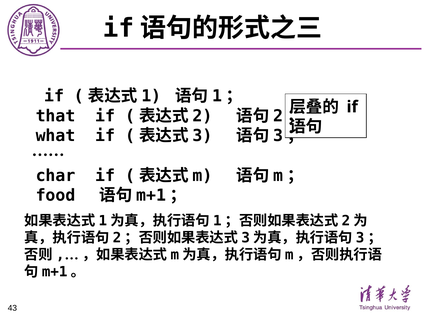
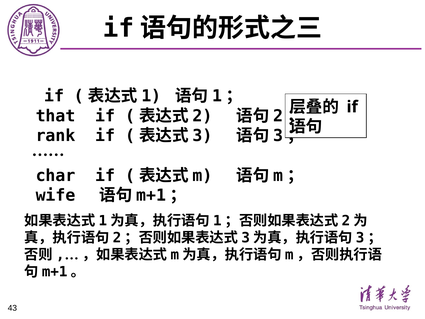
what: what -> rank (56, 136)
food: food -> wife (56, 195)
